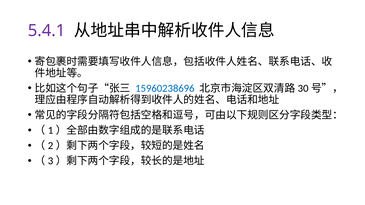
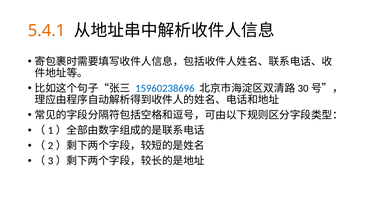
5.4.1 colour: purple -> orange (47, 31)
